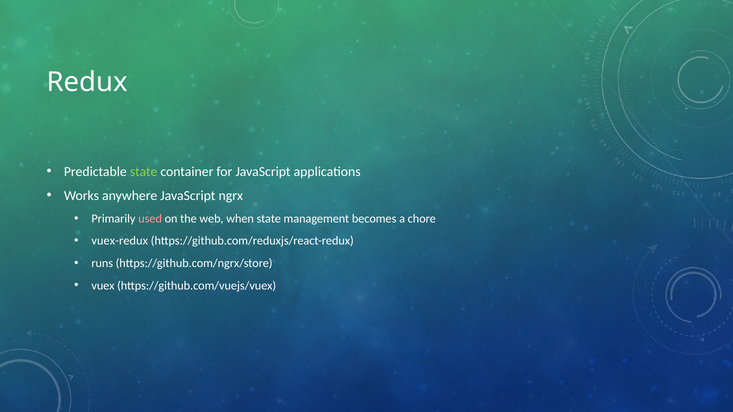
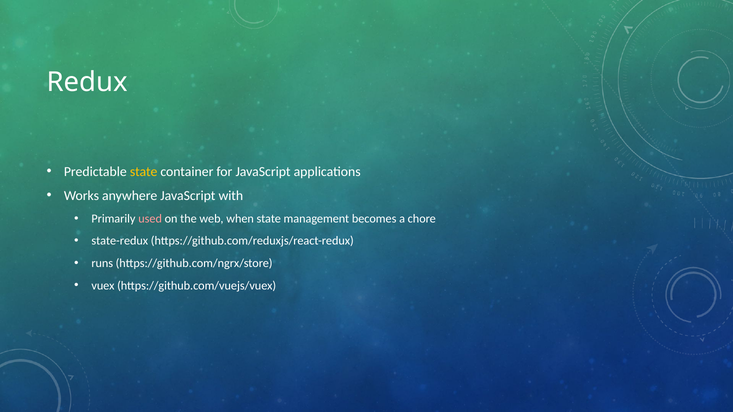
state colour: light green -> yellow (144, 172)
ngrx: ngrx -> with (231, 196)
vuex-redux: vuex-redux -> state-redux (120, 241)
